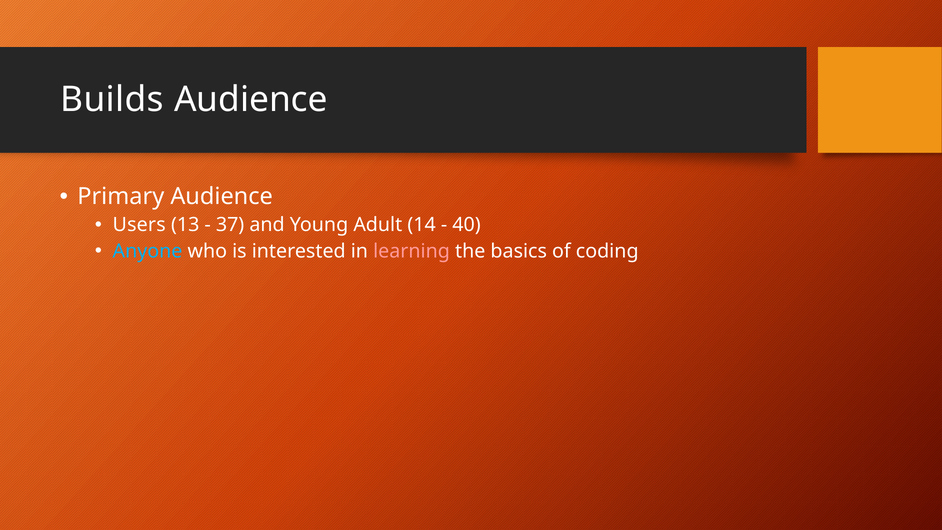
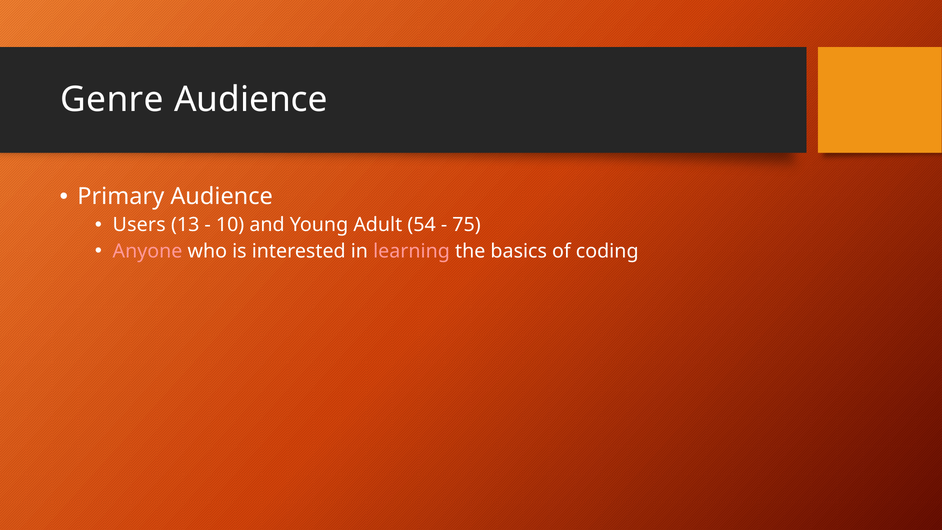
Builds: Builds -> Genre (112, 100)
37: 37 -> 10 (230, 225)
14: 14 -> 54 (422, 225)
40: 40 -> 75 (467, 225)
Anyone colour: light blue -> pink (148, 251)
